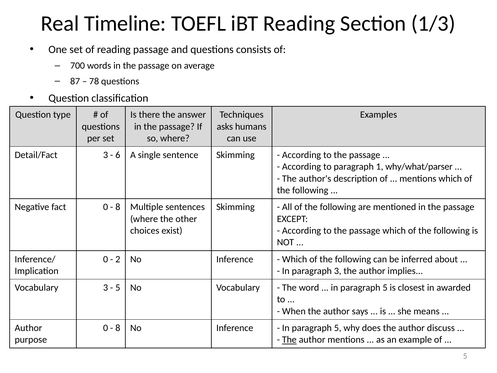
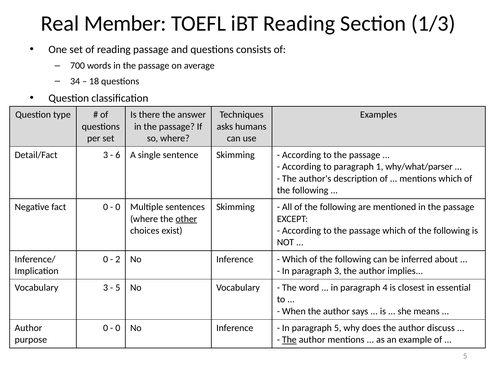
Timeline: Timeline -> Member (125, 24)
87: 87 -> 34 (75, 81)
78: 78 -> 18 (94, 81)
8: 8 -> 0 (118, 207)
other underline: none -> present (186, 219)
5: 5 -> 4 (385, 287)
awarded: awarded -> essential (454, 287)
8: 8 -> 0 (118, 328)
